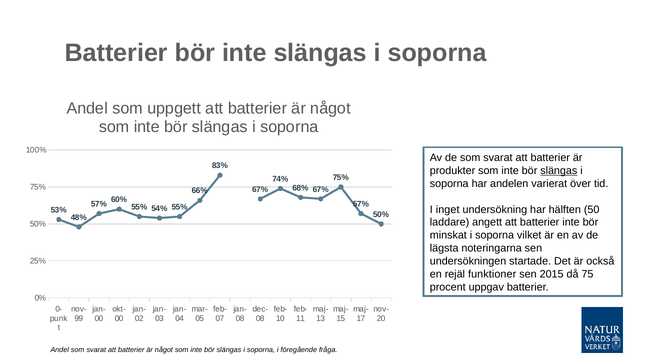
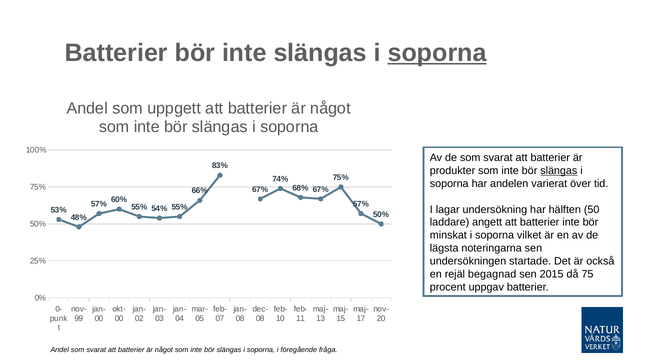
soporna underline: none -> present (437, 53)
inget: inget -> lagar (448, 209)
funktioner: funktioner -> begagnad (492, 274)
